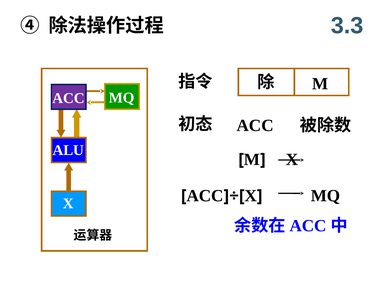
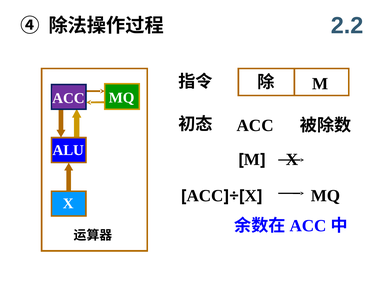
3.3: 3.3 -> 2.2 (347, 26)
